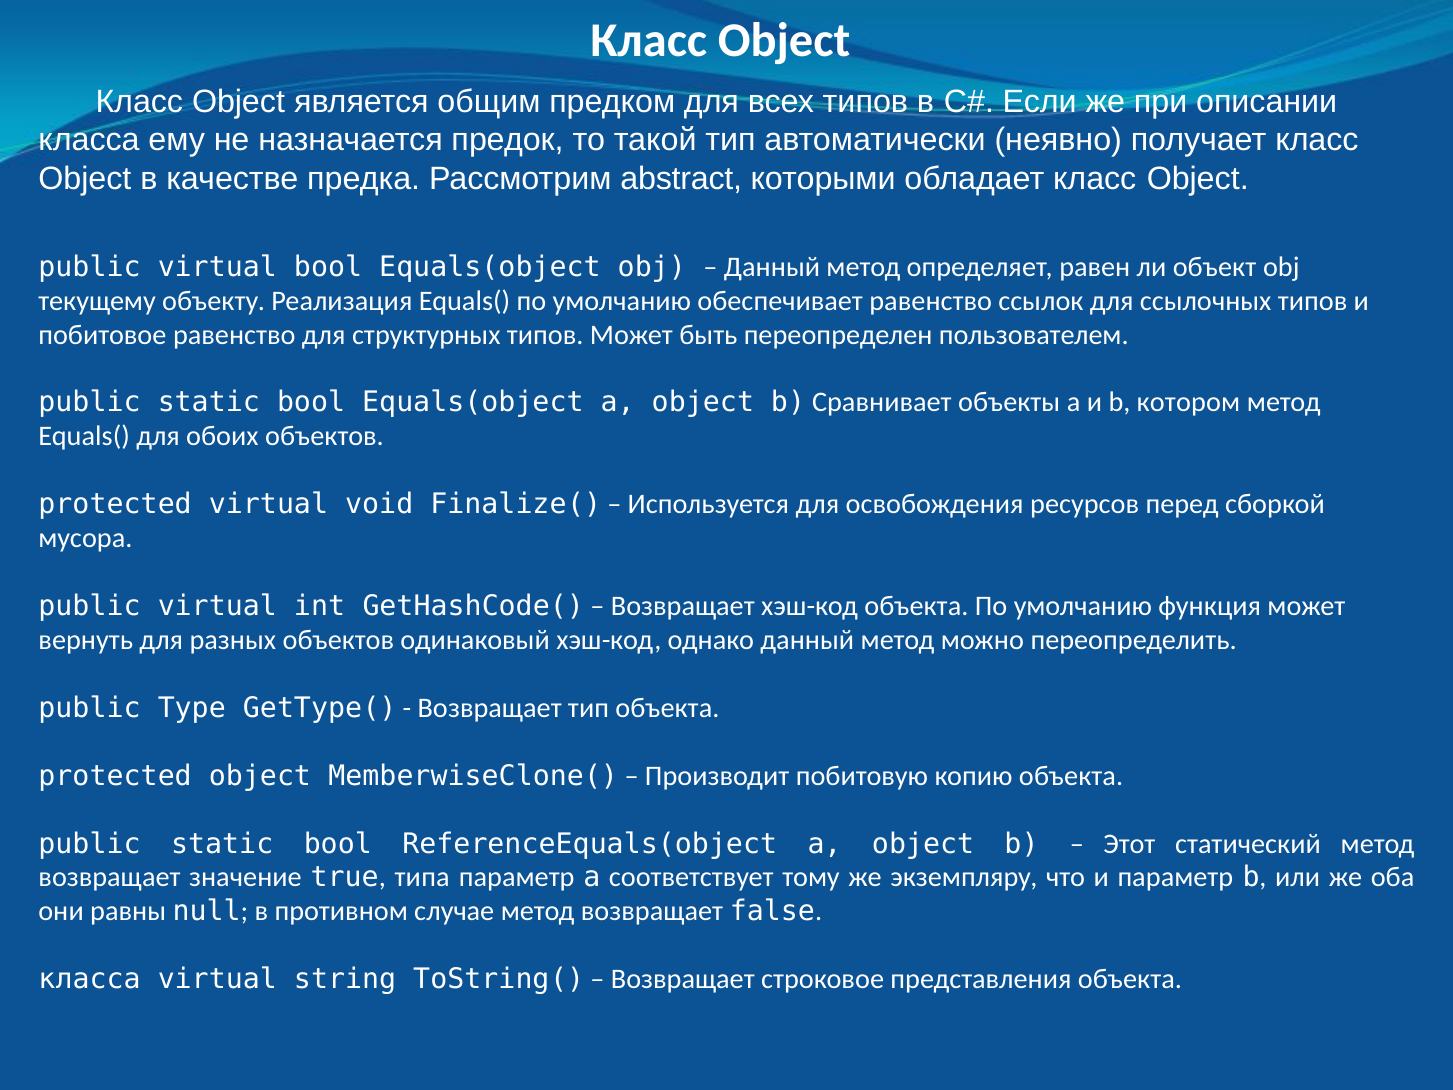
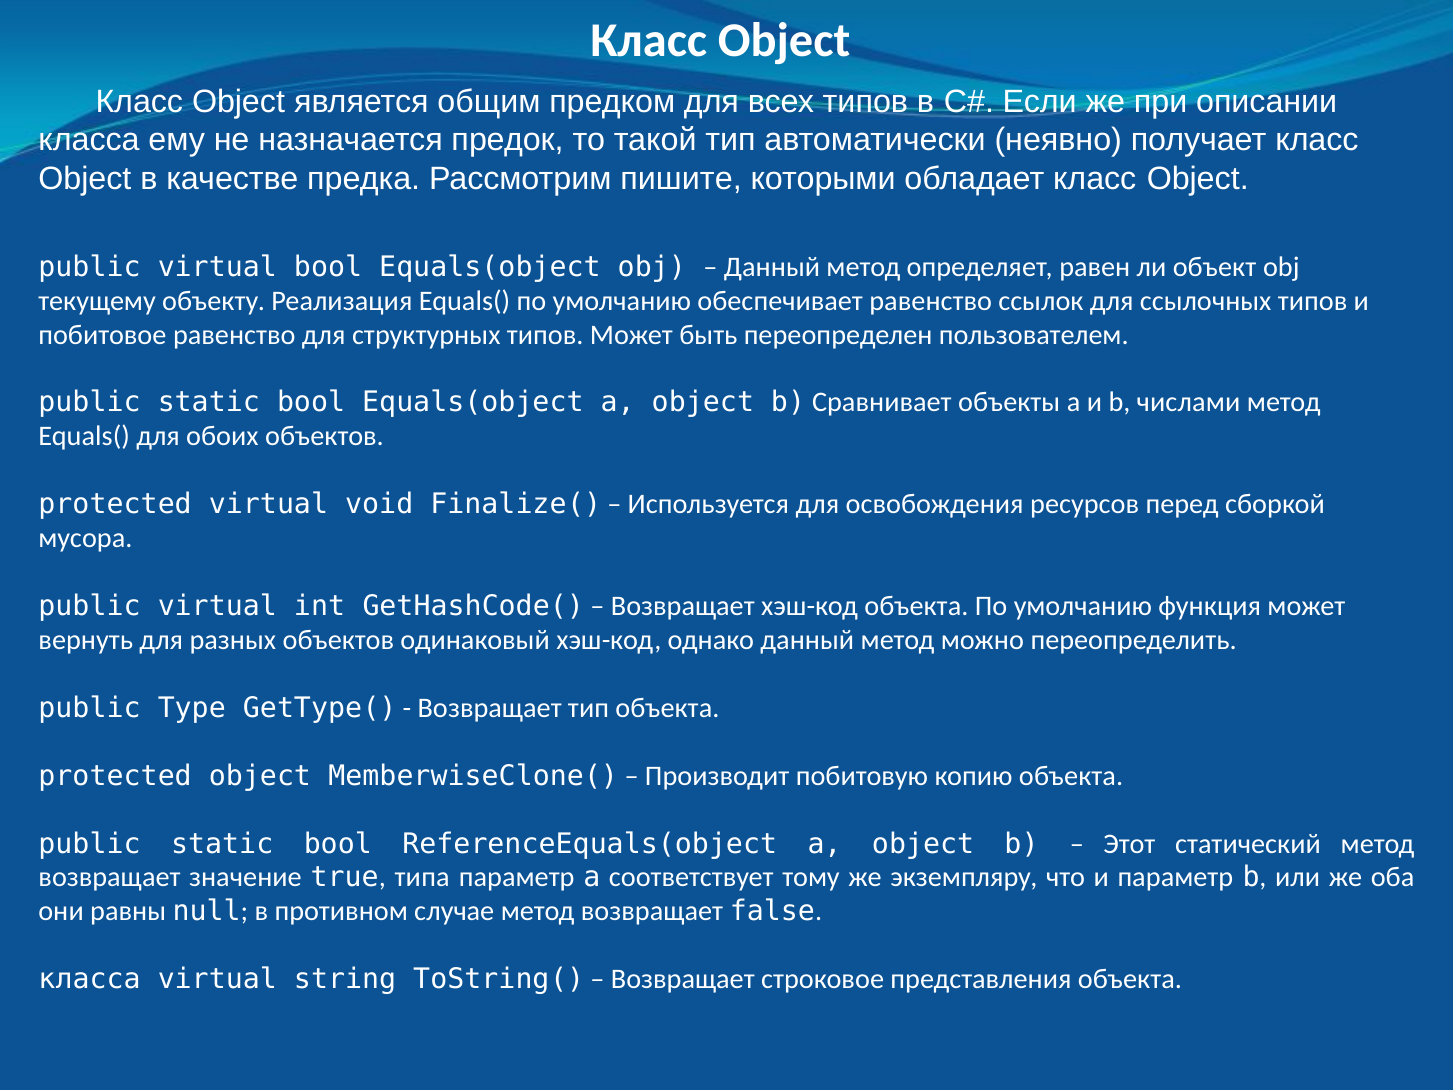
abstract: abstract -> пишите (681, 179)
котором: котором -> числами (1188, 403)
